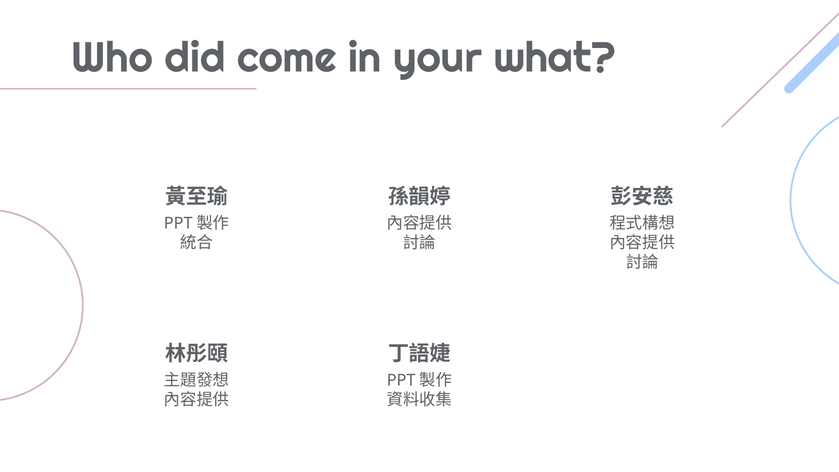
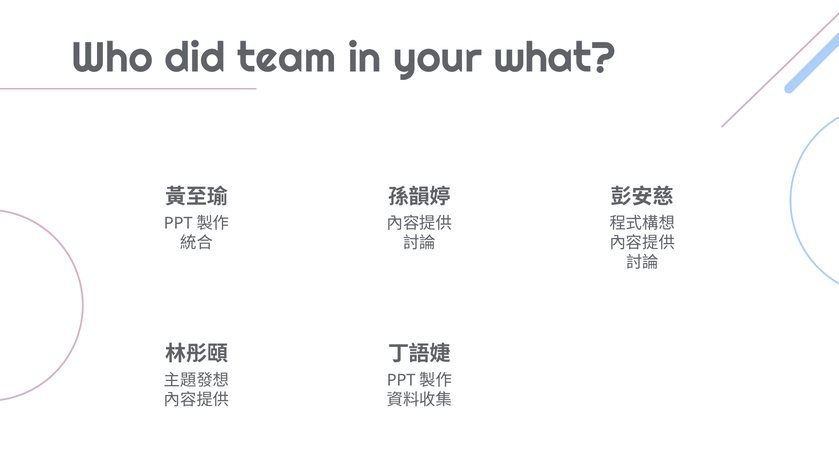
come: come -> team (287, 58)
